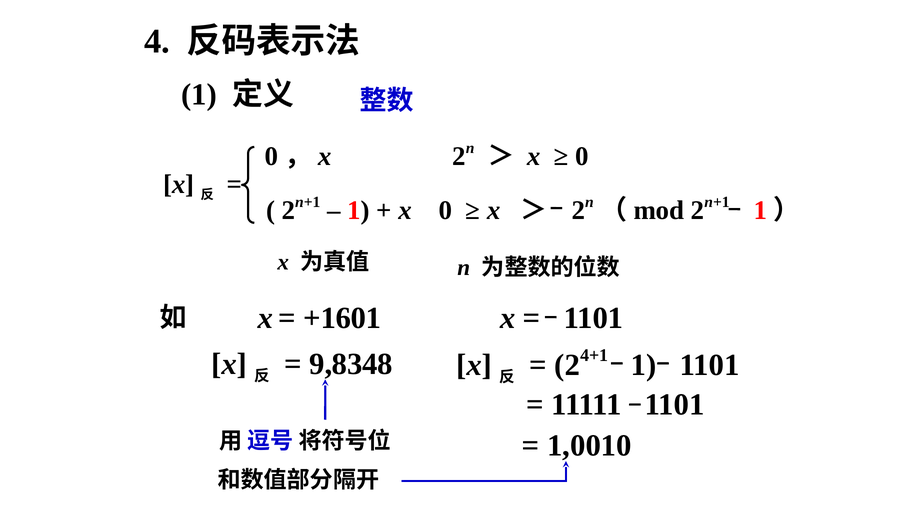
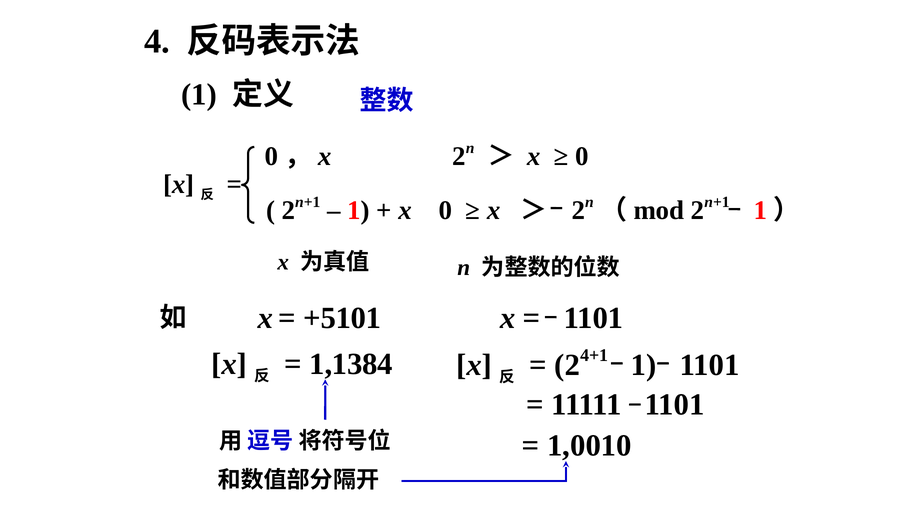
+1601: +1601 -> +5101 (342, 318)
9,8348: 9,8348 -> 1,1384 (351, 364)
